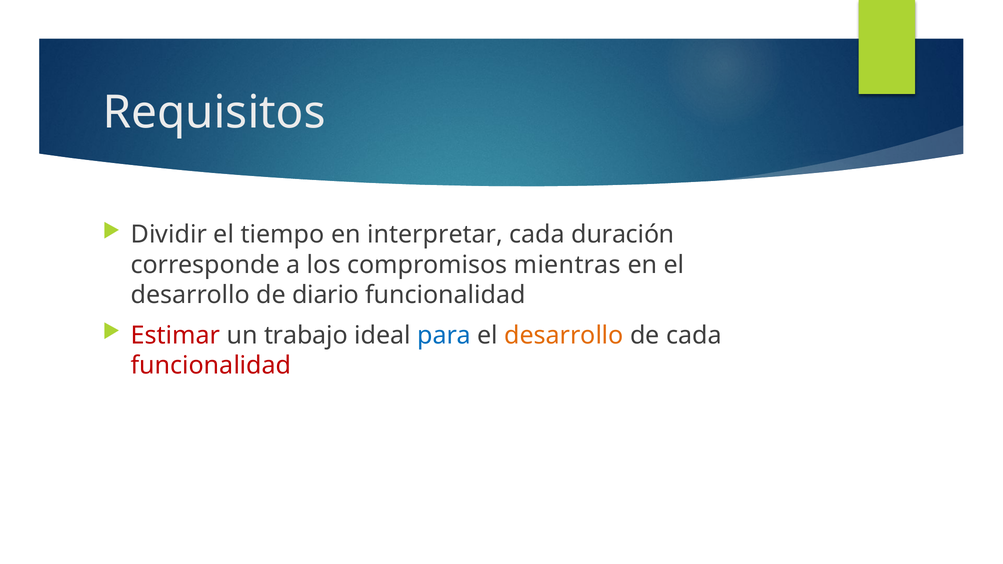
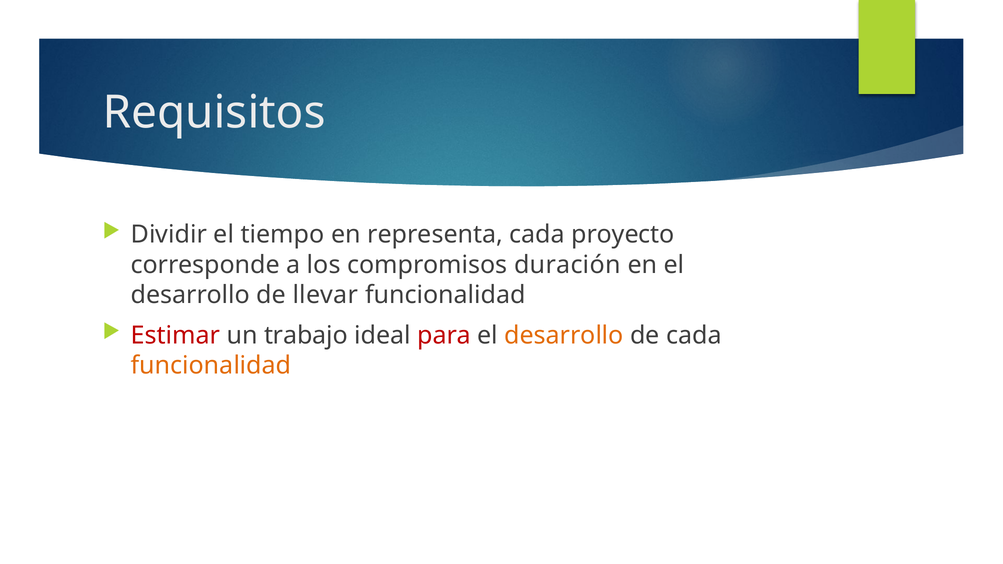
interpretar: interpretar -> representa (435, 235)
duración: duración -> proyecto (623, 235)
mientras: mientras -> duración (567, 265)
diario: diario -> llevar (325, 295)
para colour: blue -> red (444, 335)
funcionalidad colour: red -> orange (211, 366)
